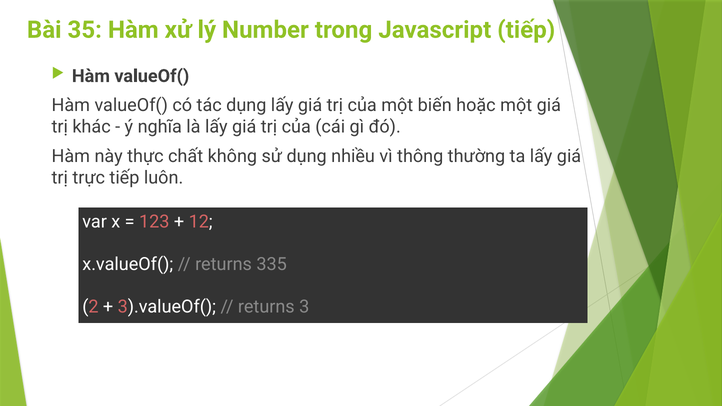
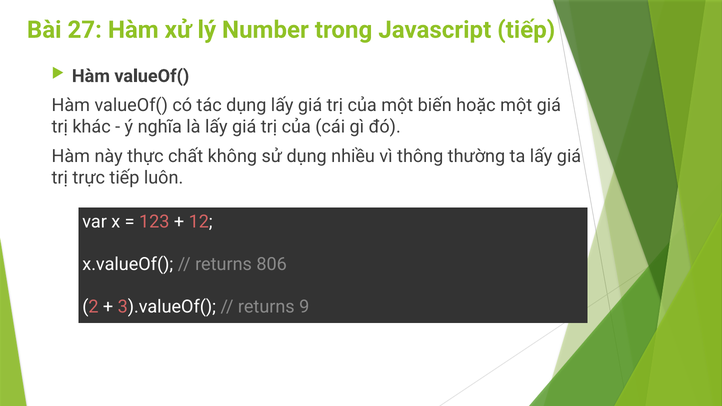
35: 35 -> 27 (85, 30)
335: 335 -> 806 (272, 264)
3: 3 -> 9 (304, 307)
